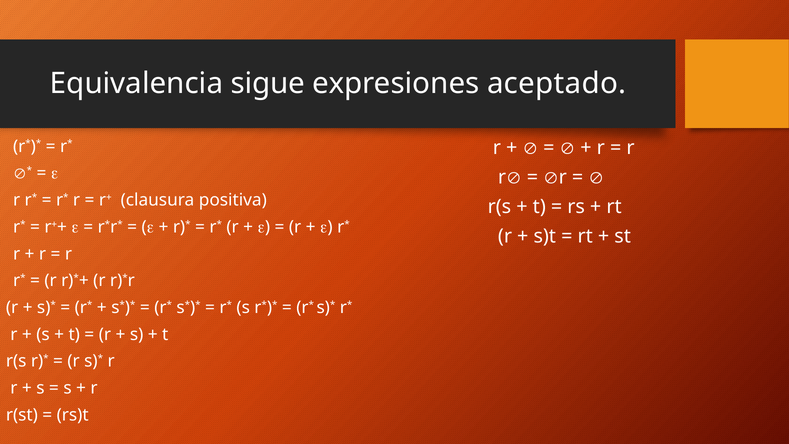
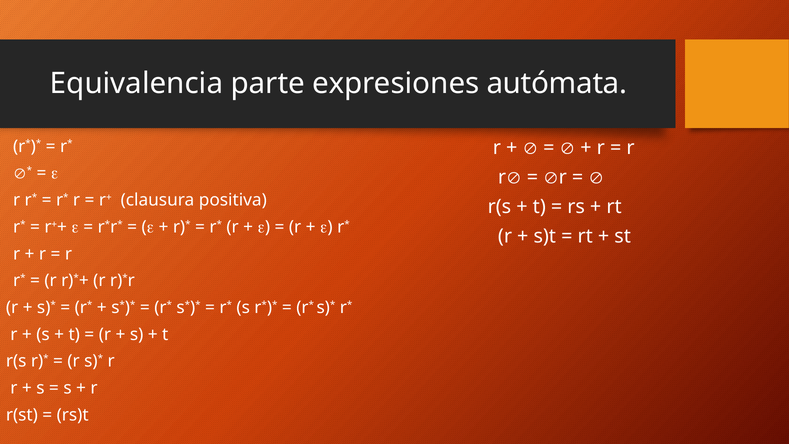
sigue: sigue -> parte (268, 84)
aceptado: aceptado -> autómata (557, 84)
